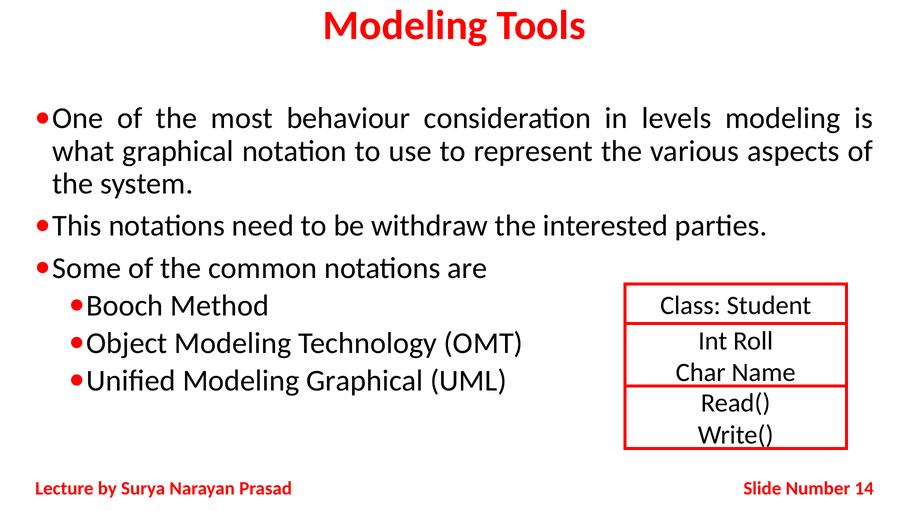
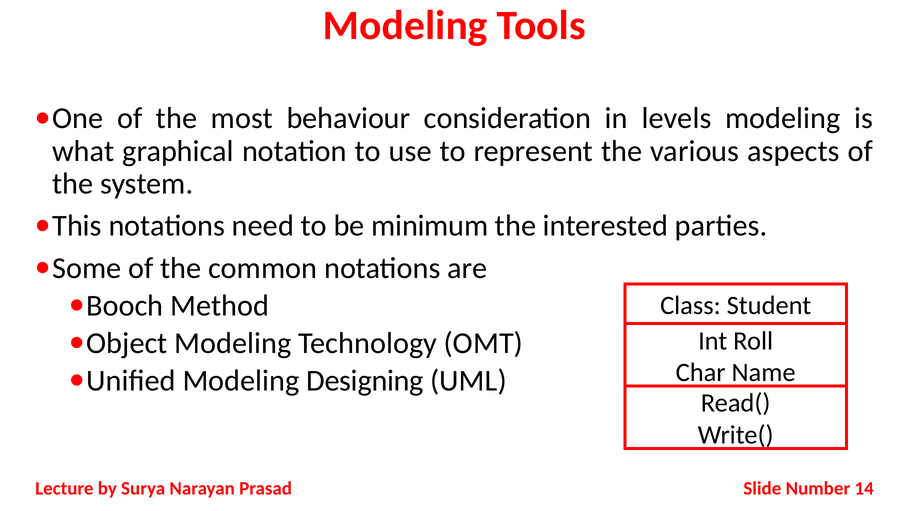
withdraw: withdraw -> minimum (430, 226)
Modeling Graphical: Graphical -> Designing (365, 381)
